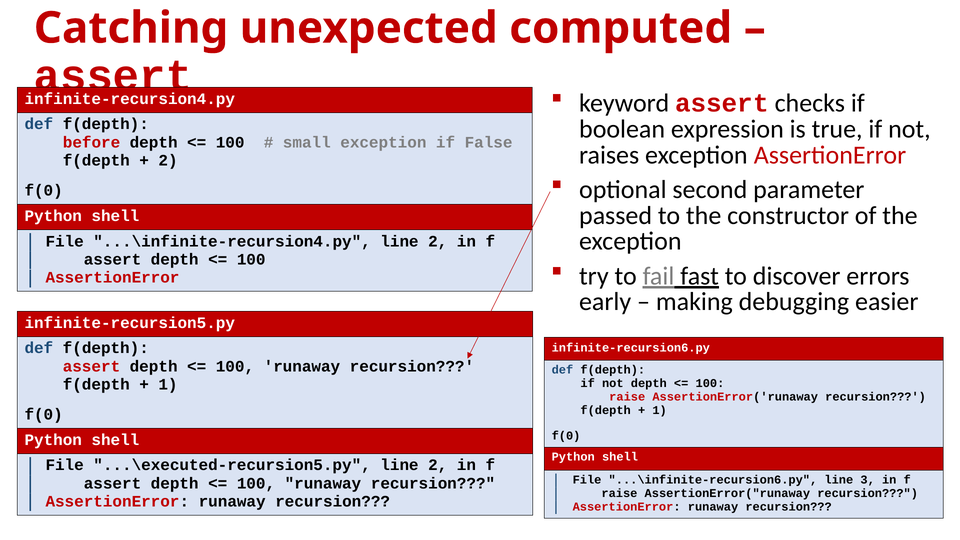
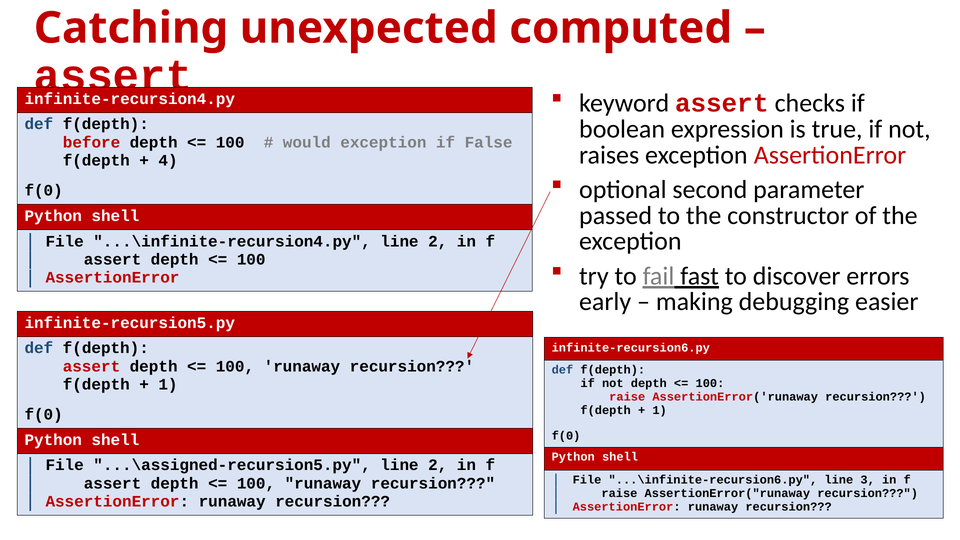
small: small -> would (307, 142)
2: 2 -> 4 (168, 160)
...\executed-recursion5.py: ...\executed-recursion5.py -> ...\assigned-recursion5.py (232, 465)
